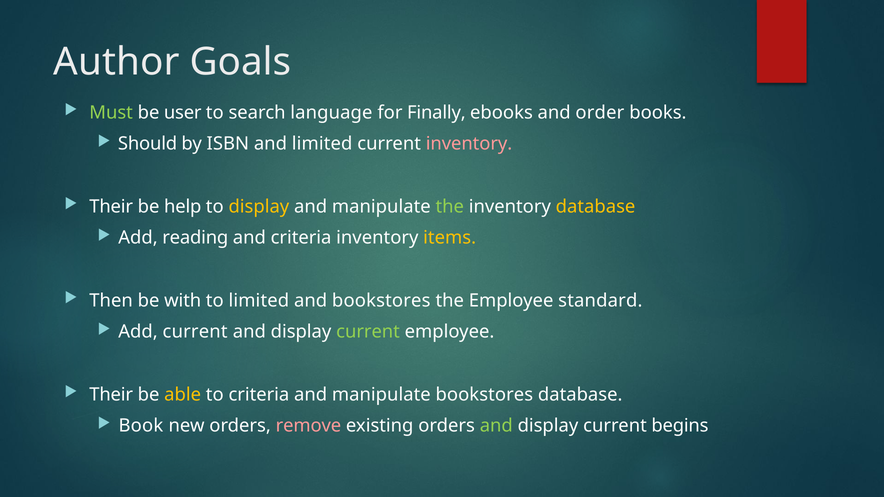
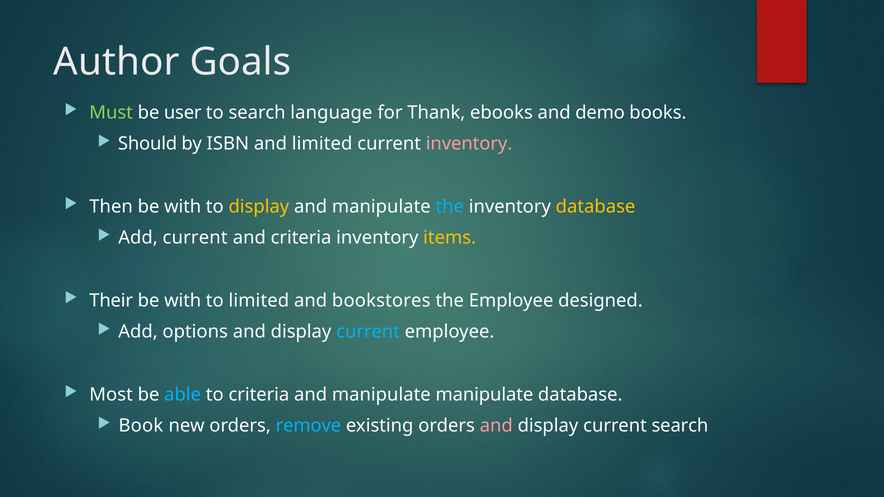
Finally: Finally -> Thank (436, 113)
order: order -> demo (600, 113)
Their: Their -> Then (111, 207)
help: help -> with (183, 207)
the colour: light green -> light blue (450, 207)
Add reading: reading -> current (195, 238)
Then: Then -> Their (111, 301)
standard: standard -> designed (600, 301)
Add current: current -> options (195, 332)
current colour: light green -> light blue (368, 332)
Their: Their -> Most (111, 395)
able colour: yellow -> light blue (183, 395)
manipulate bookstores: bookstores -> manipulate (484, 395)
remove colour: pink -> light blue (308, 426)
and colour: light green -> pink (496, 426)
current begins: begins -> search (680, 426)
